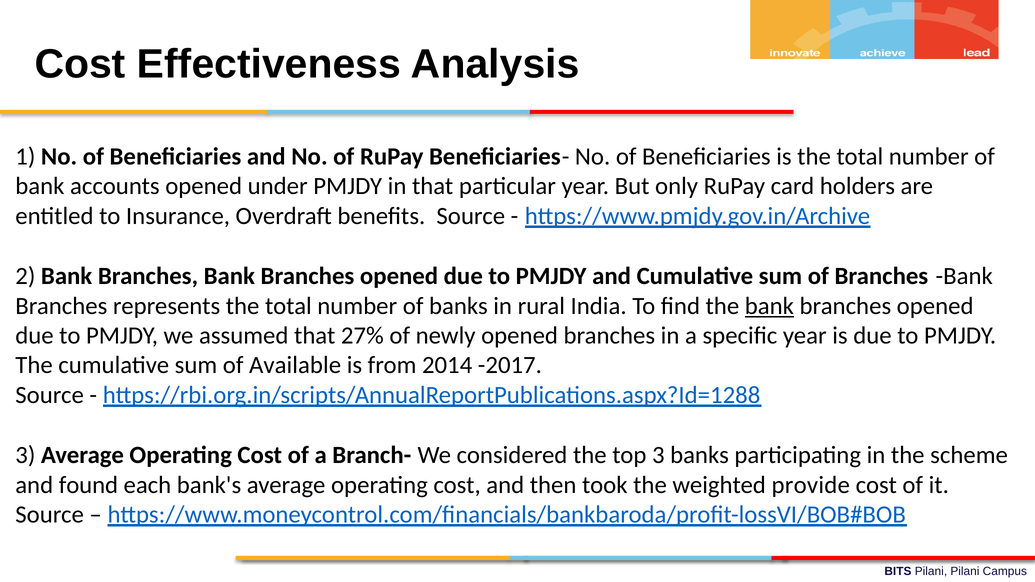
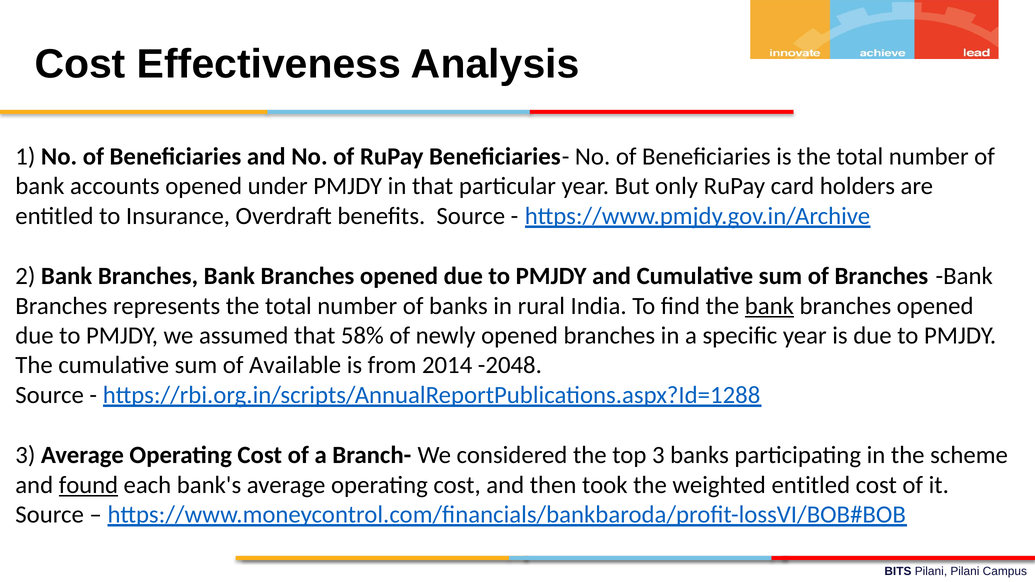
27%: 27% -> 58% (362, 336)
-2017: -2017 -> -2048 (510, 365)
found underline: none -> present (88, 485)
weighted provide: provide -> entitled (811, 485)
